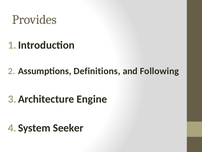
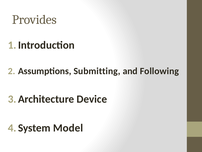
Definitions: Definitions -> Submitting (97, 71)
Engine: Engine -> Device (92, 99)
Seeker: Seeker -> Model (68, 128)
